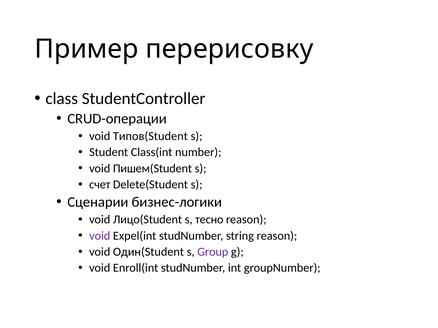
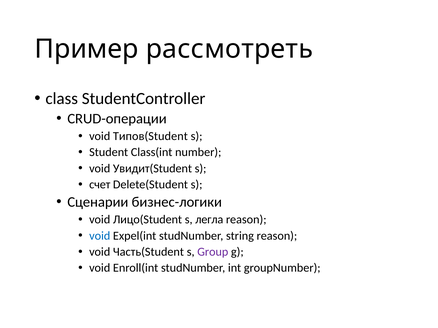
перерисовку: перерисовку -> рассмотреть (229, 49)
Пишем(Student: Пишем(Student -> Увидит(Student (152, 169)
тесно: тесно -> легла (209, 220)
void colour: purple -> blue (100, 236)
Один(Student: Один(Student -> Часть(Student (148, 252)
